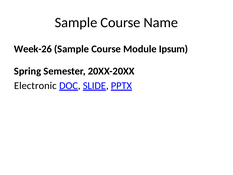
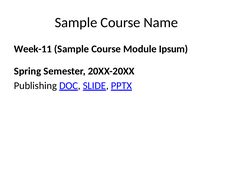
Week-26: Week-26 -> Week-11 (33, 49)
Electronic: Electronic -> Publishing (35, 86)
